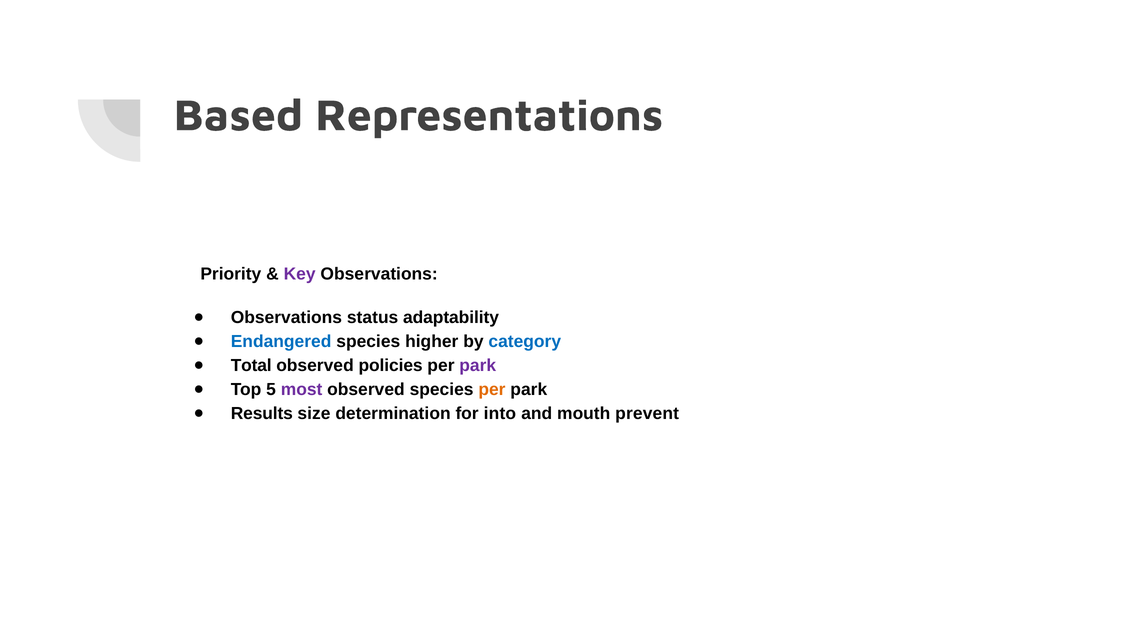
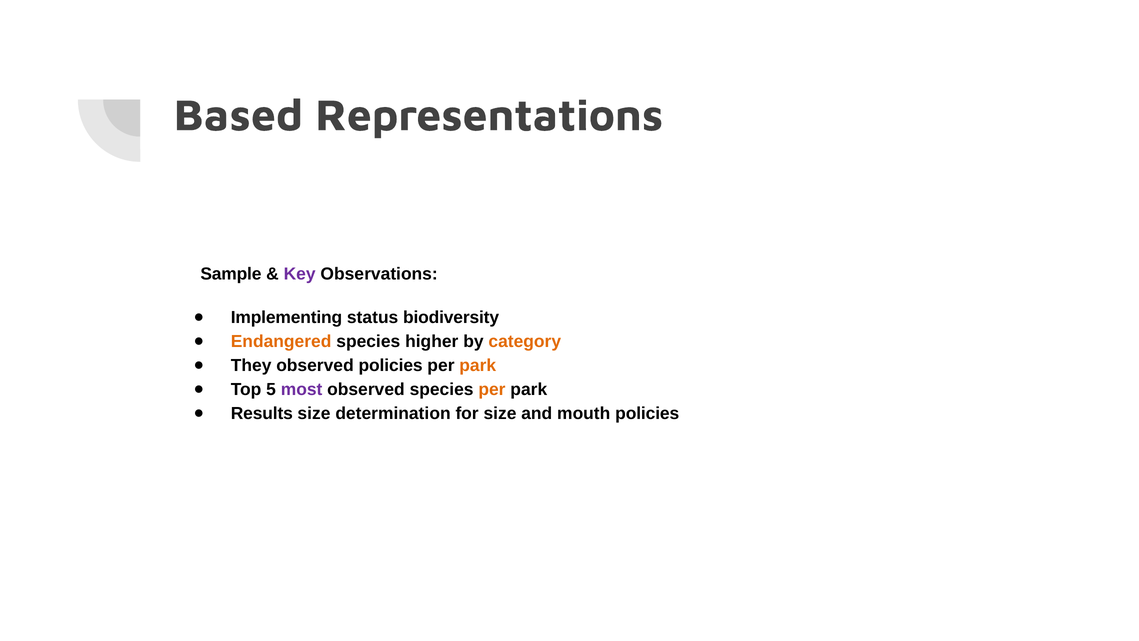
Priority: Priority -> Sample (231, 274)
Observations: Observations -> Implementing (286, 317)
adaptability: adaptability -> biodiversity (451, 317)
Endangered colour: blue -> orange (281, 341)
category colour: blue -> orange (525, 341)
Total: Total -> They (251, 365)
park colour: purple -> orange (478, 365)
for into: into -> size (500, 413)
mouth prevent: prevent -> policies (647, 413)
